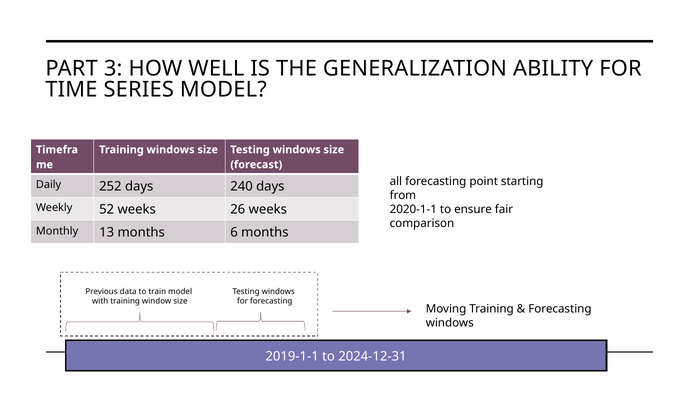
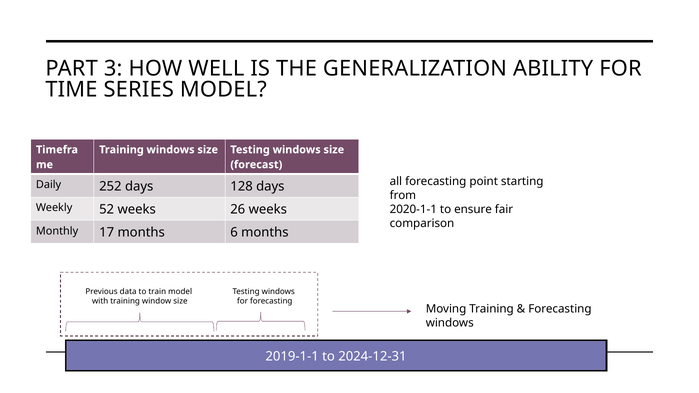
240: 240 -> 128 (242, 186)
13: 13 -> 17 (107, 233)
